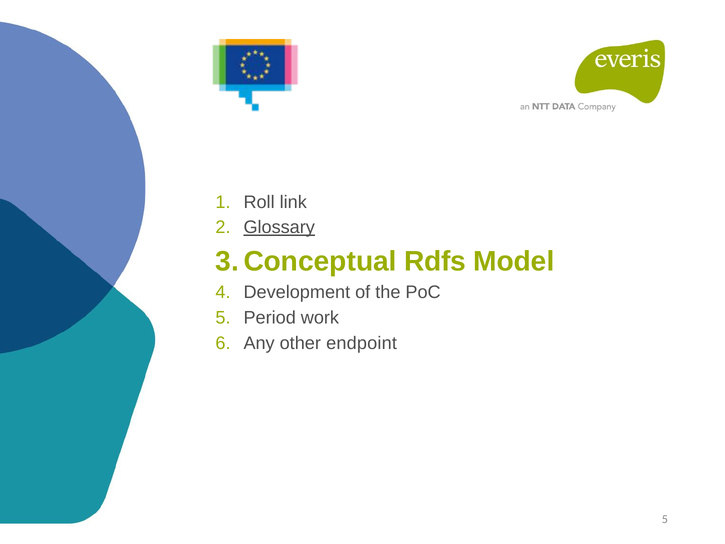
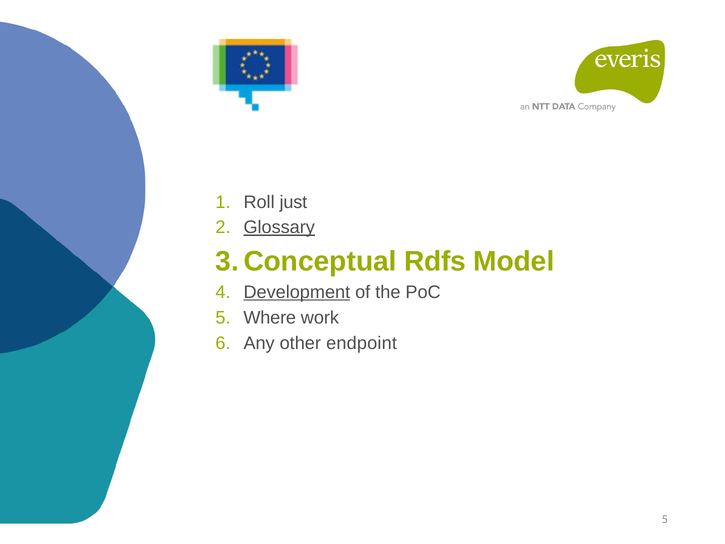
link: link -> just (293, 202)
Development underline: none -> present (297, 292)
Period: Period -> Where (270, 318)
